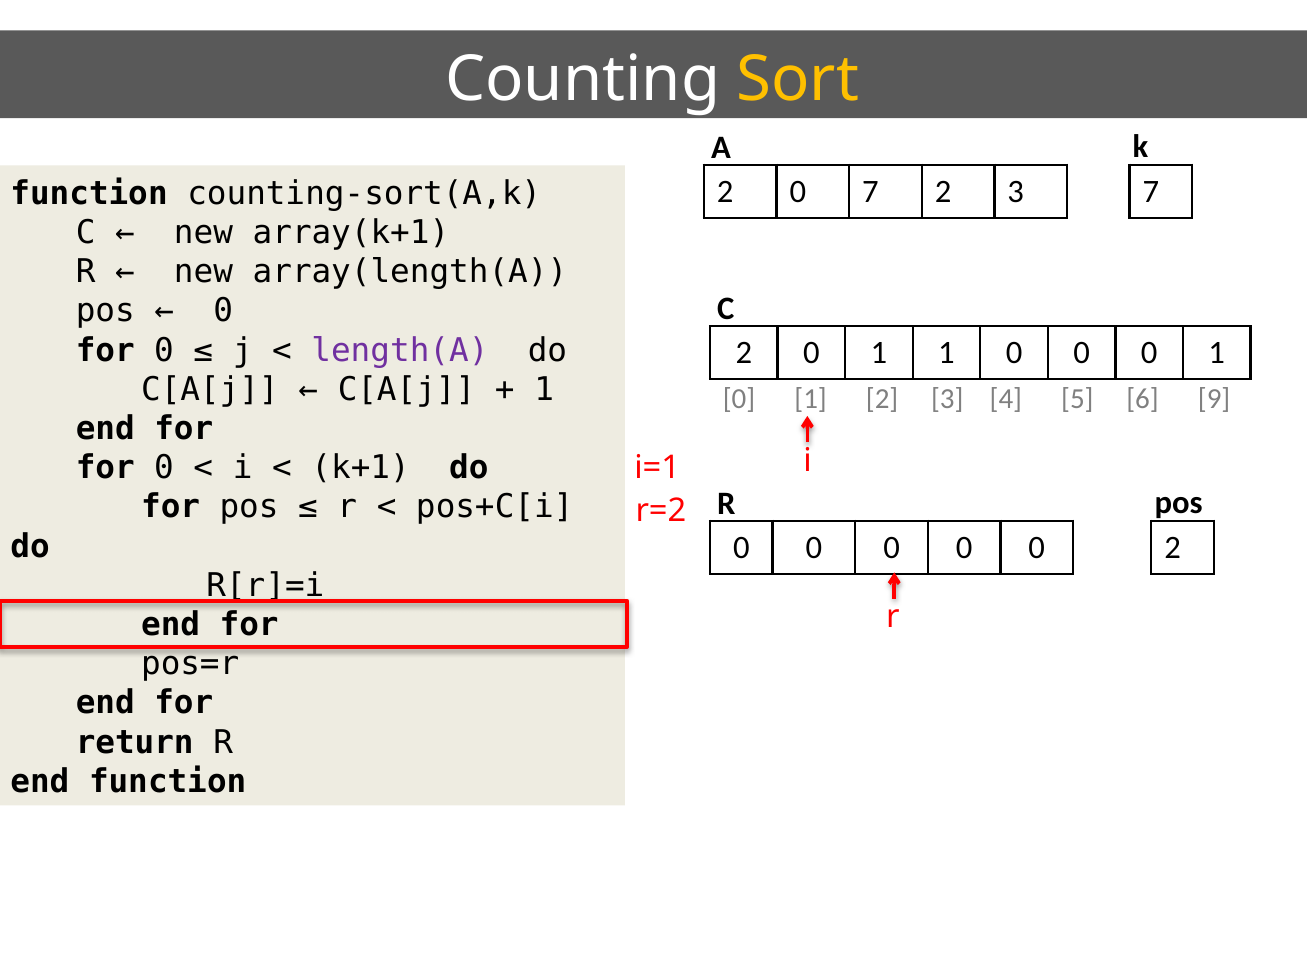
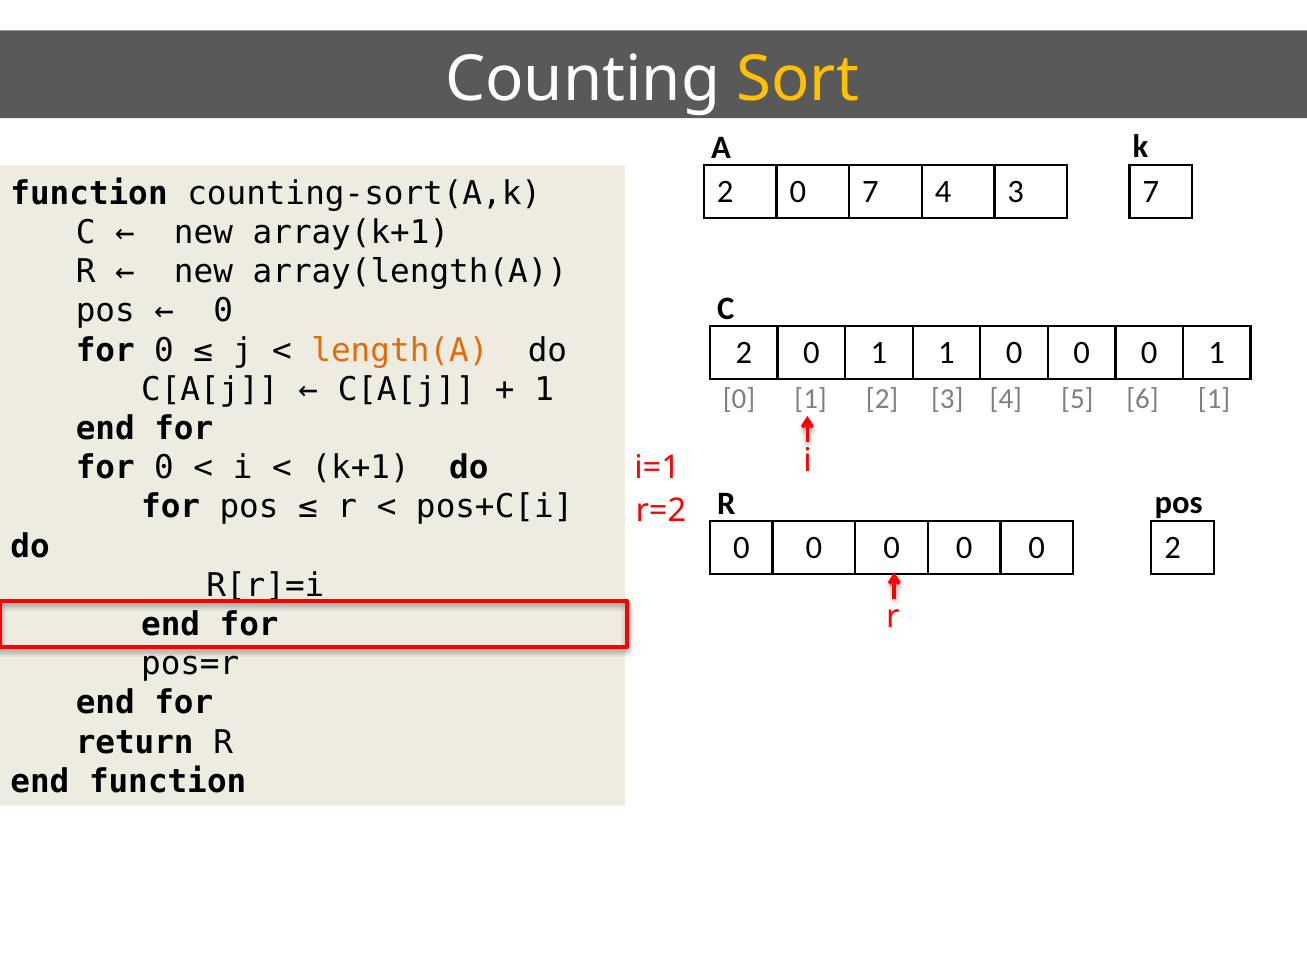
7 2: 2 -> 4 (943, 192)
length(A colour: purple -> orange (400, 350)
6 9: 9 -> 1 (1214, 399)
